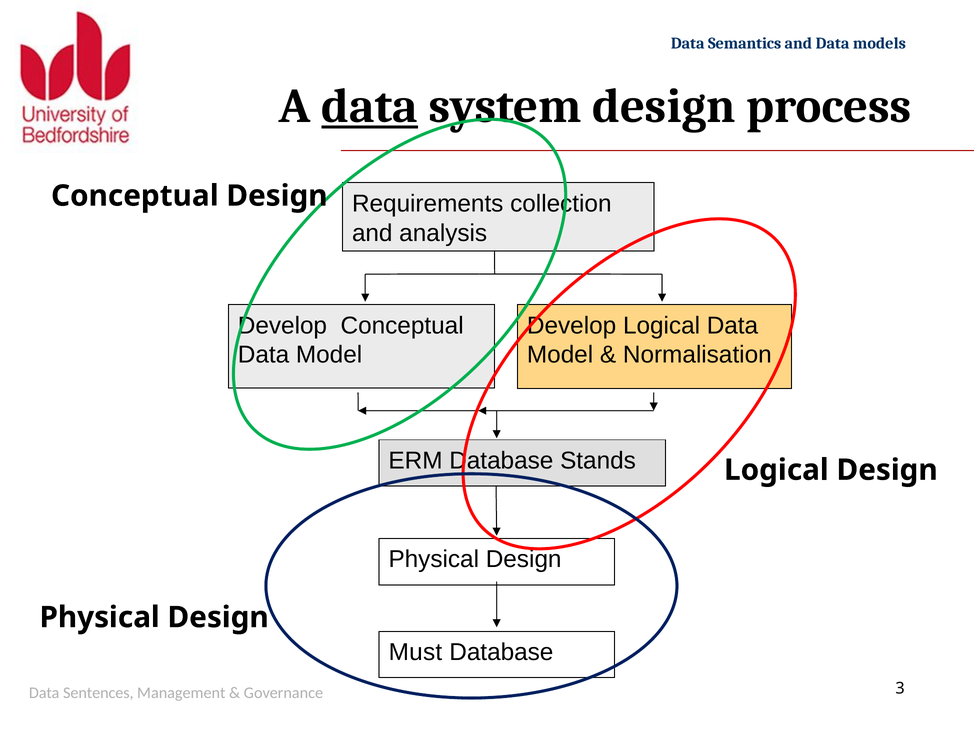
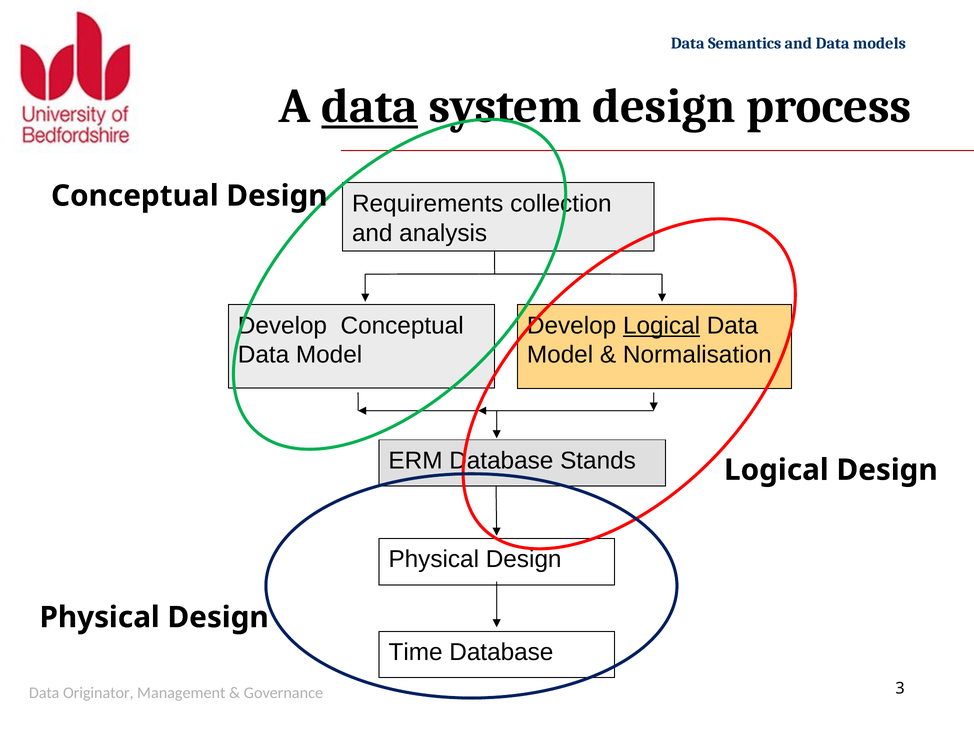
Logical underline: none -> present (662, 325)
Must: Must -> Time (416, 652)
Sentences: Sentences -> Originator (98, 693)
